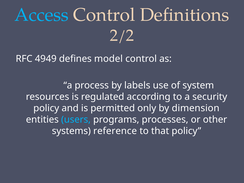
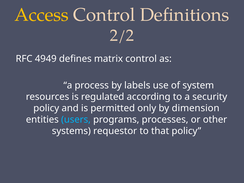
Access colour: light blue -> yellow (42, 15)
model: model -> matrix (109, 59)
reference: reference -> requestor (115, 131)
